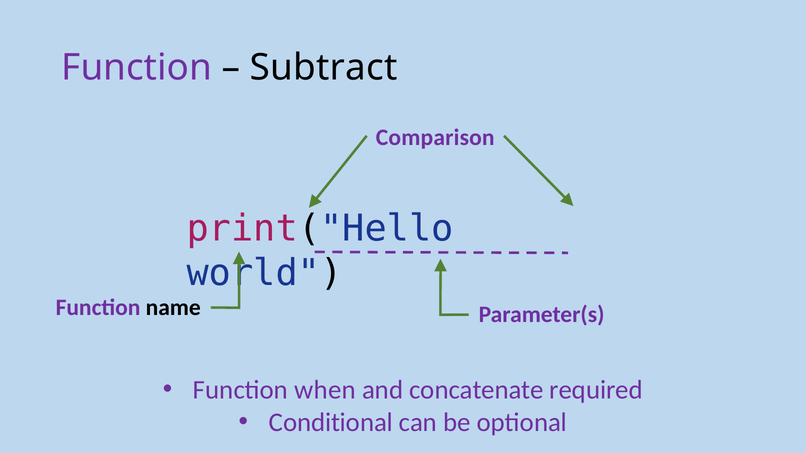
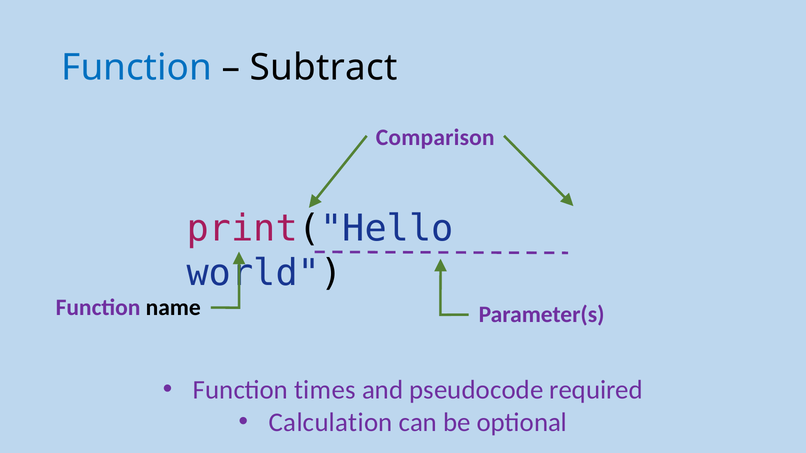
Function colour: purple -> blue (137, 68)
when: when -> times (325, 390)
concatenate: concatenate -> pseudocode (476, 390)
Conditional: Conditional -> Calculation (331, 423)
